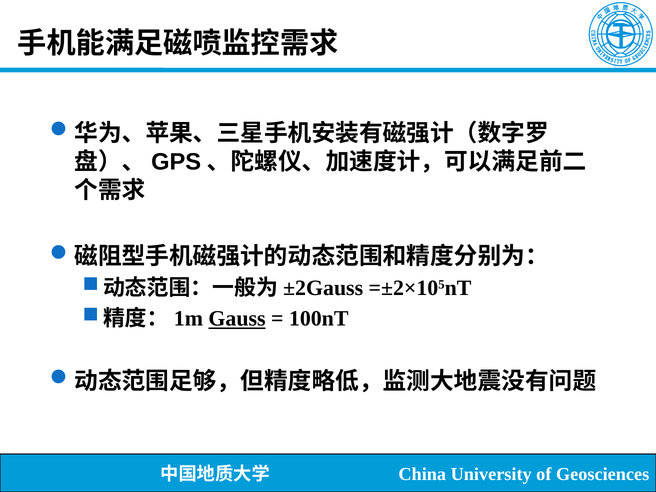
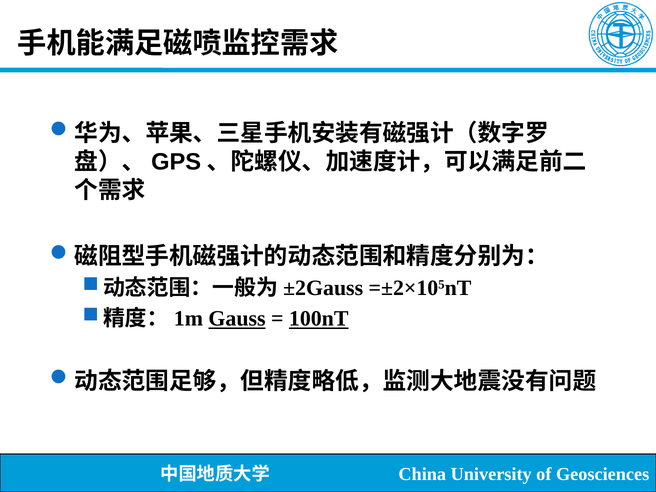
100nT underline: none -> present (319, 319)
